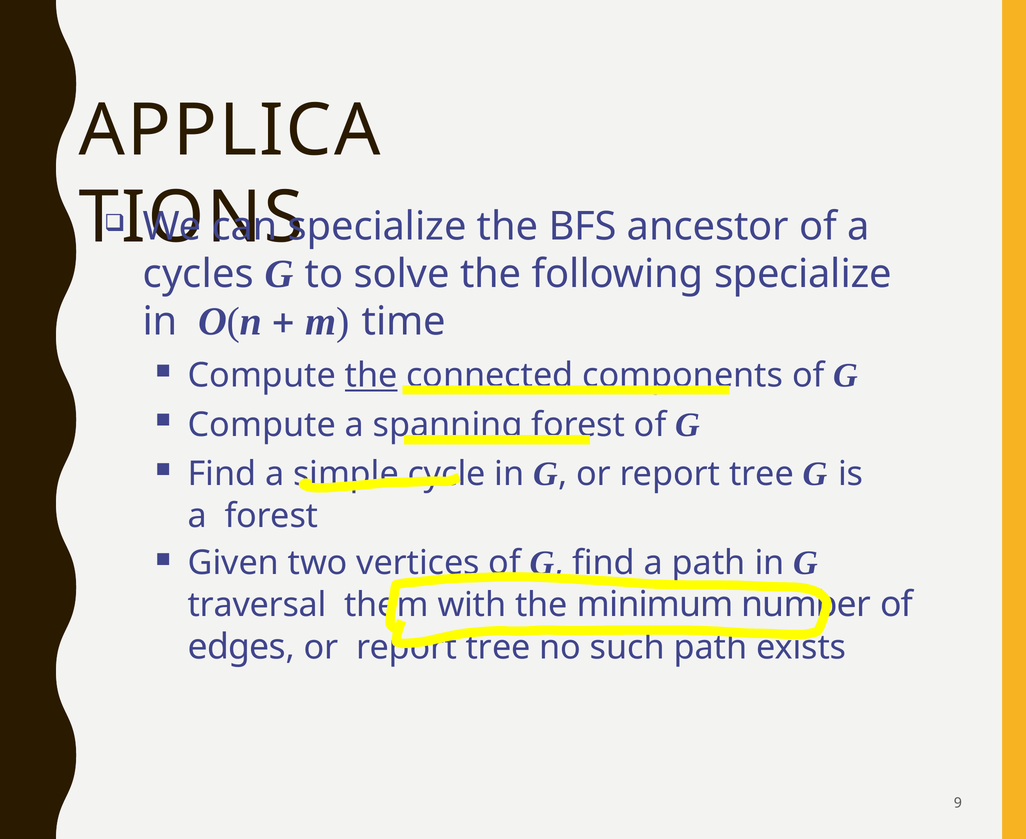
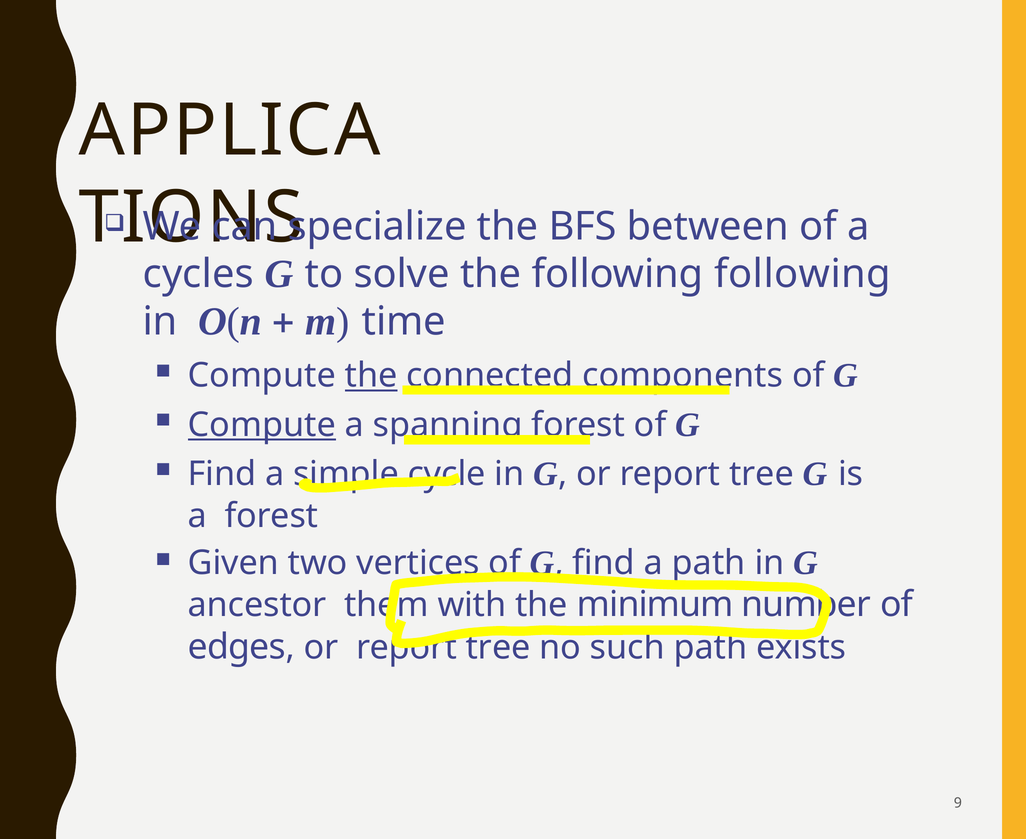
ancestor: ancestor -> between (708, 227)
following specialize: specialize -> following (802, 274)
Compute underline: none -> present (262, 425)
traversal: traversal -> ancestor (257, 605)
